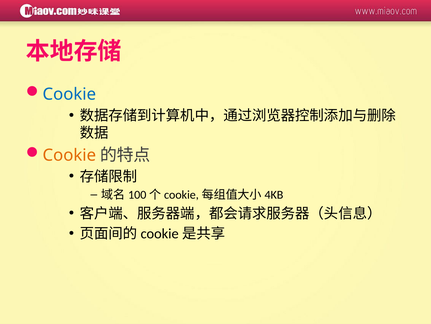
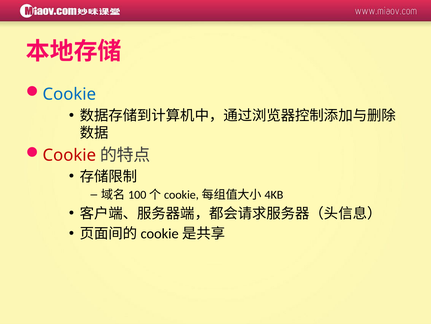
Cookie colour: orange -> red (69, 155)
